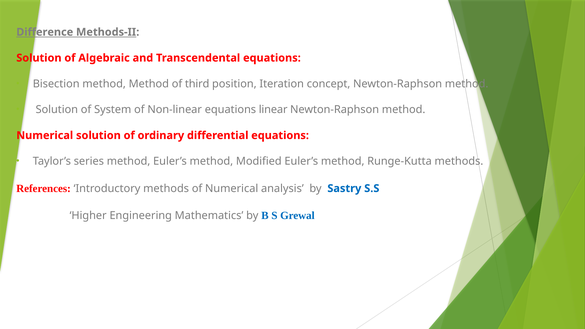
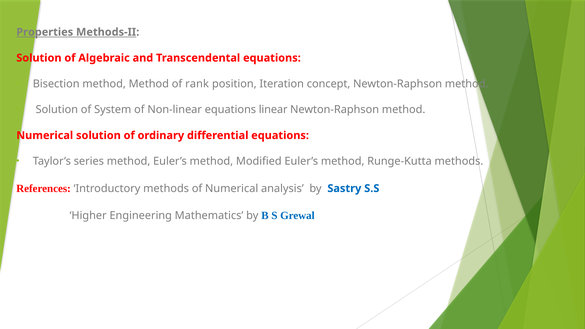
Difference: Difference -> Properties (45, 32)
third: third -> rank (197, 84)
